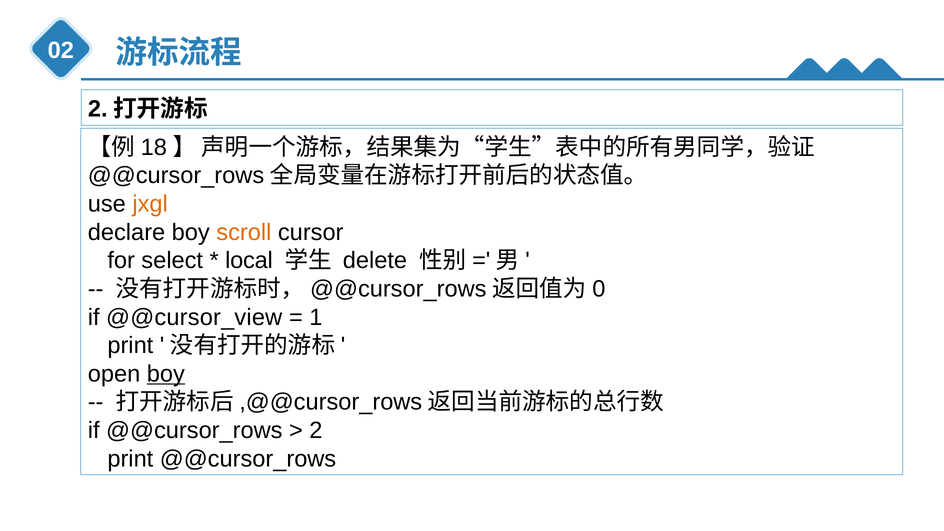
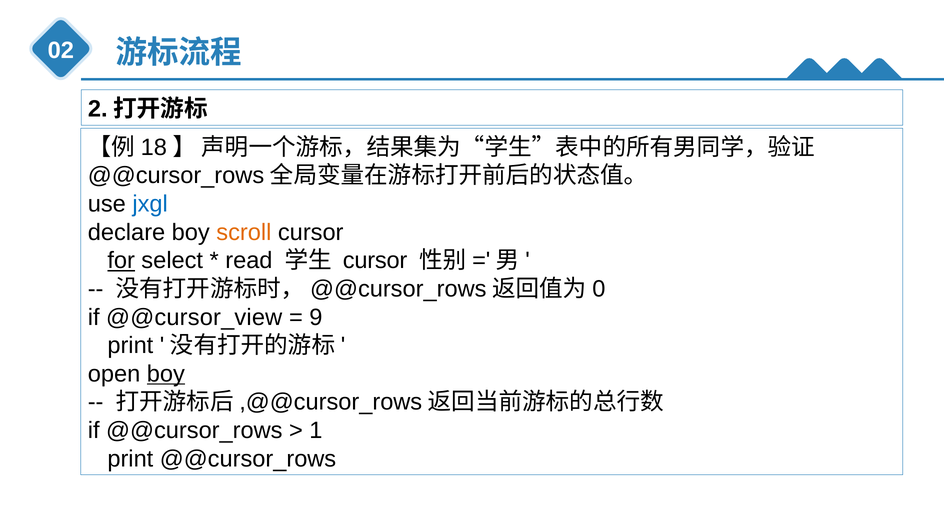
jxgl colour: orange -> blue (150, 204)
for underline: none -> present (121, 261)
local: local -> read (249, 261)
delete: delete -> cursor (375, 261)
1: 1 -> 9 (316, 317)
2: 2 -> 1 (316, 431)
